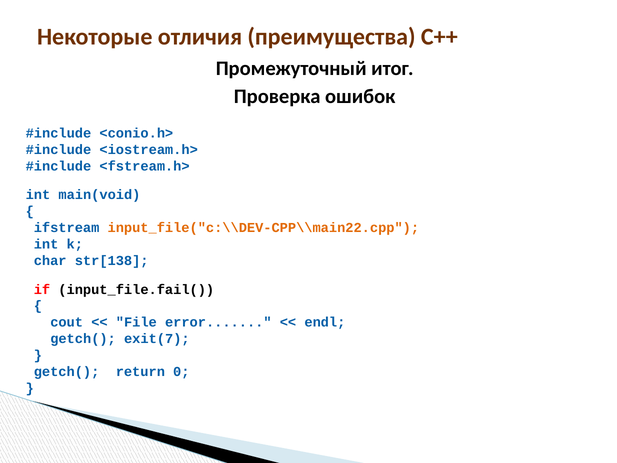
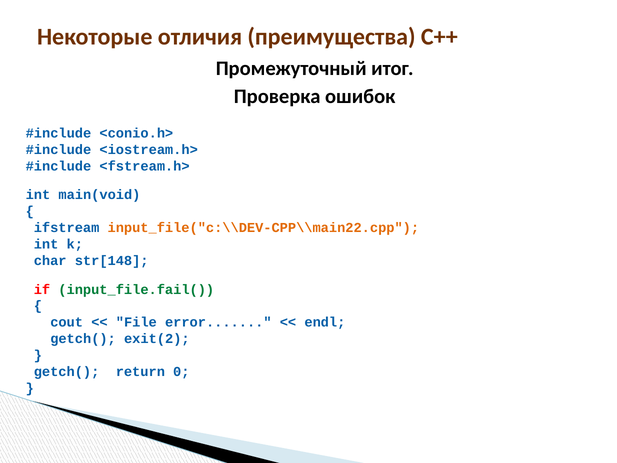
str[138: str[138 -> str[148 (112, 261)
input_file.fail( colour: black -> green (136, 289)
exit(7: exit(7 -> exit(2 (157, 339)
